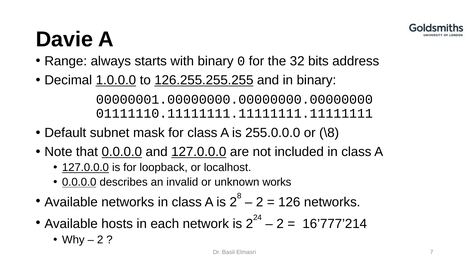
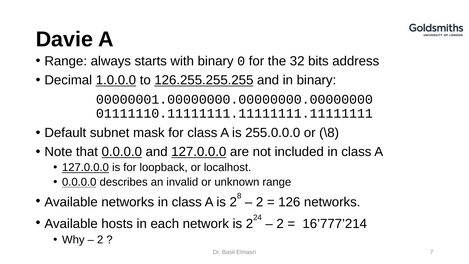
unknown works: works -> range (277, 182)
